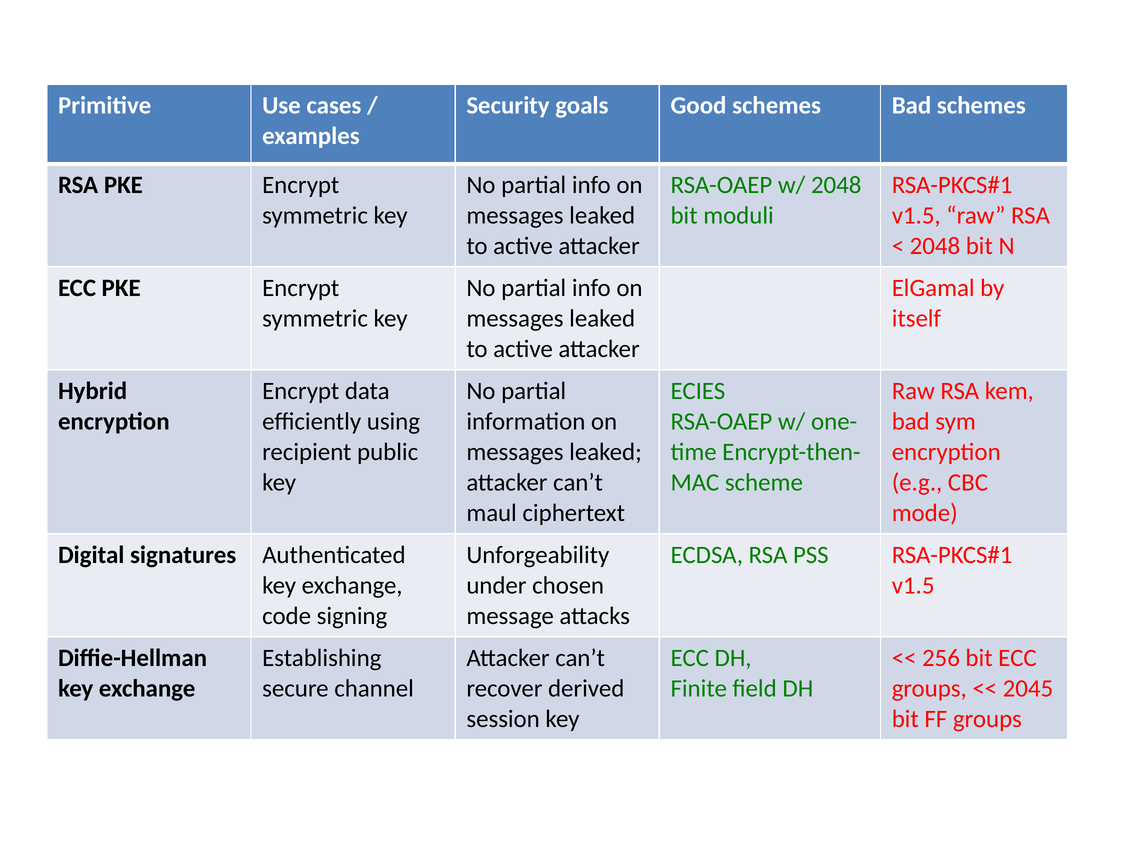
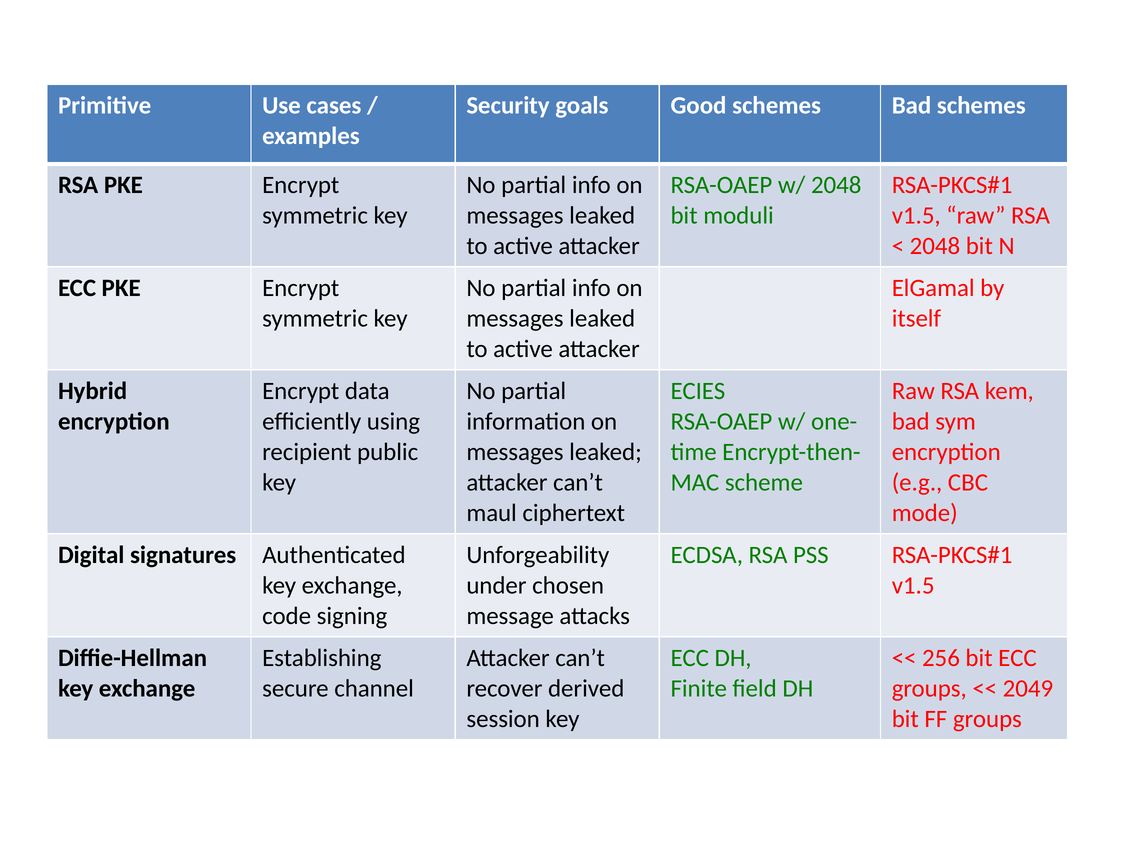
2045: 2045 -> 2049 (1028, 688)
